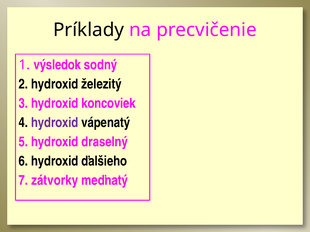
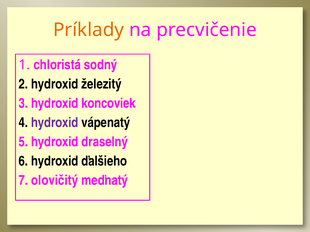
Príklady colour: black -> orange (89, 30)
výsledok: výsledok -> chloristá (57, 65)
zátvorky: zátvorky -> olovičitý (55, 181)
